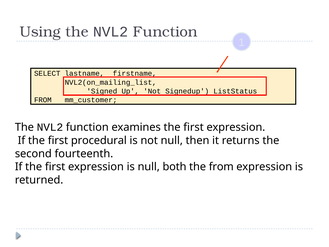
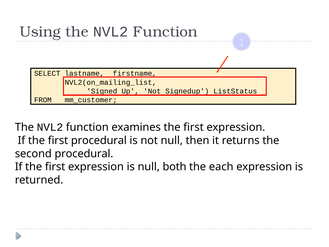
second fourteenth: fourteenth -> procedural (84, 153)
the from: from -> each (221, 167)
